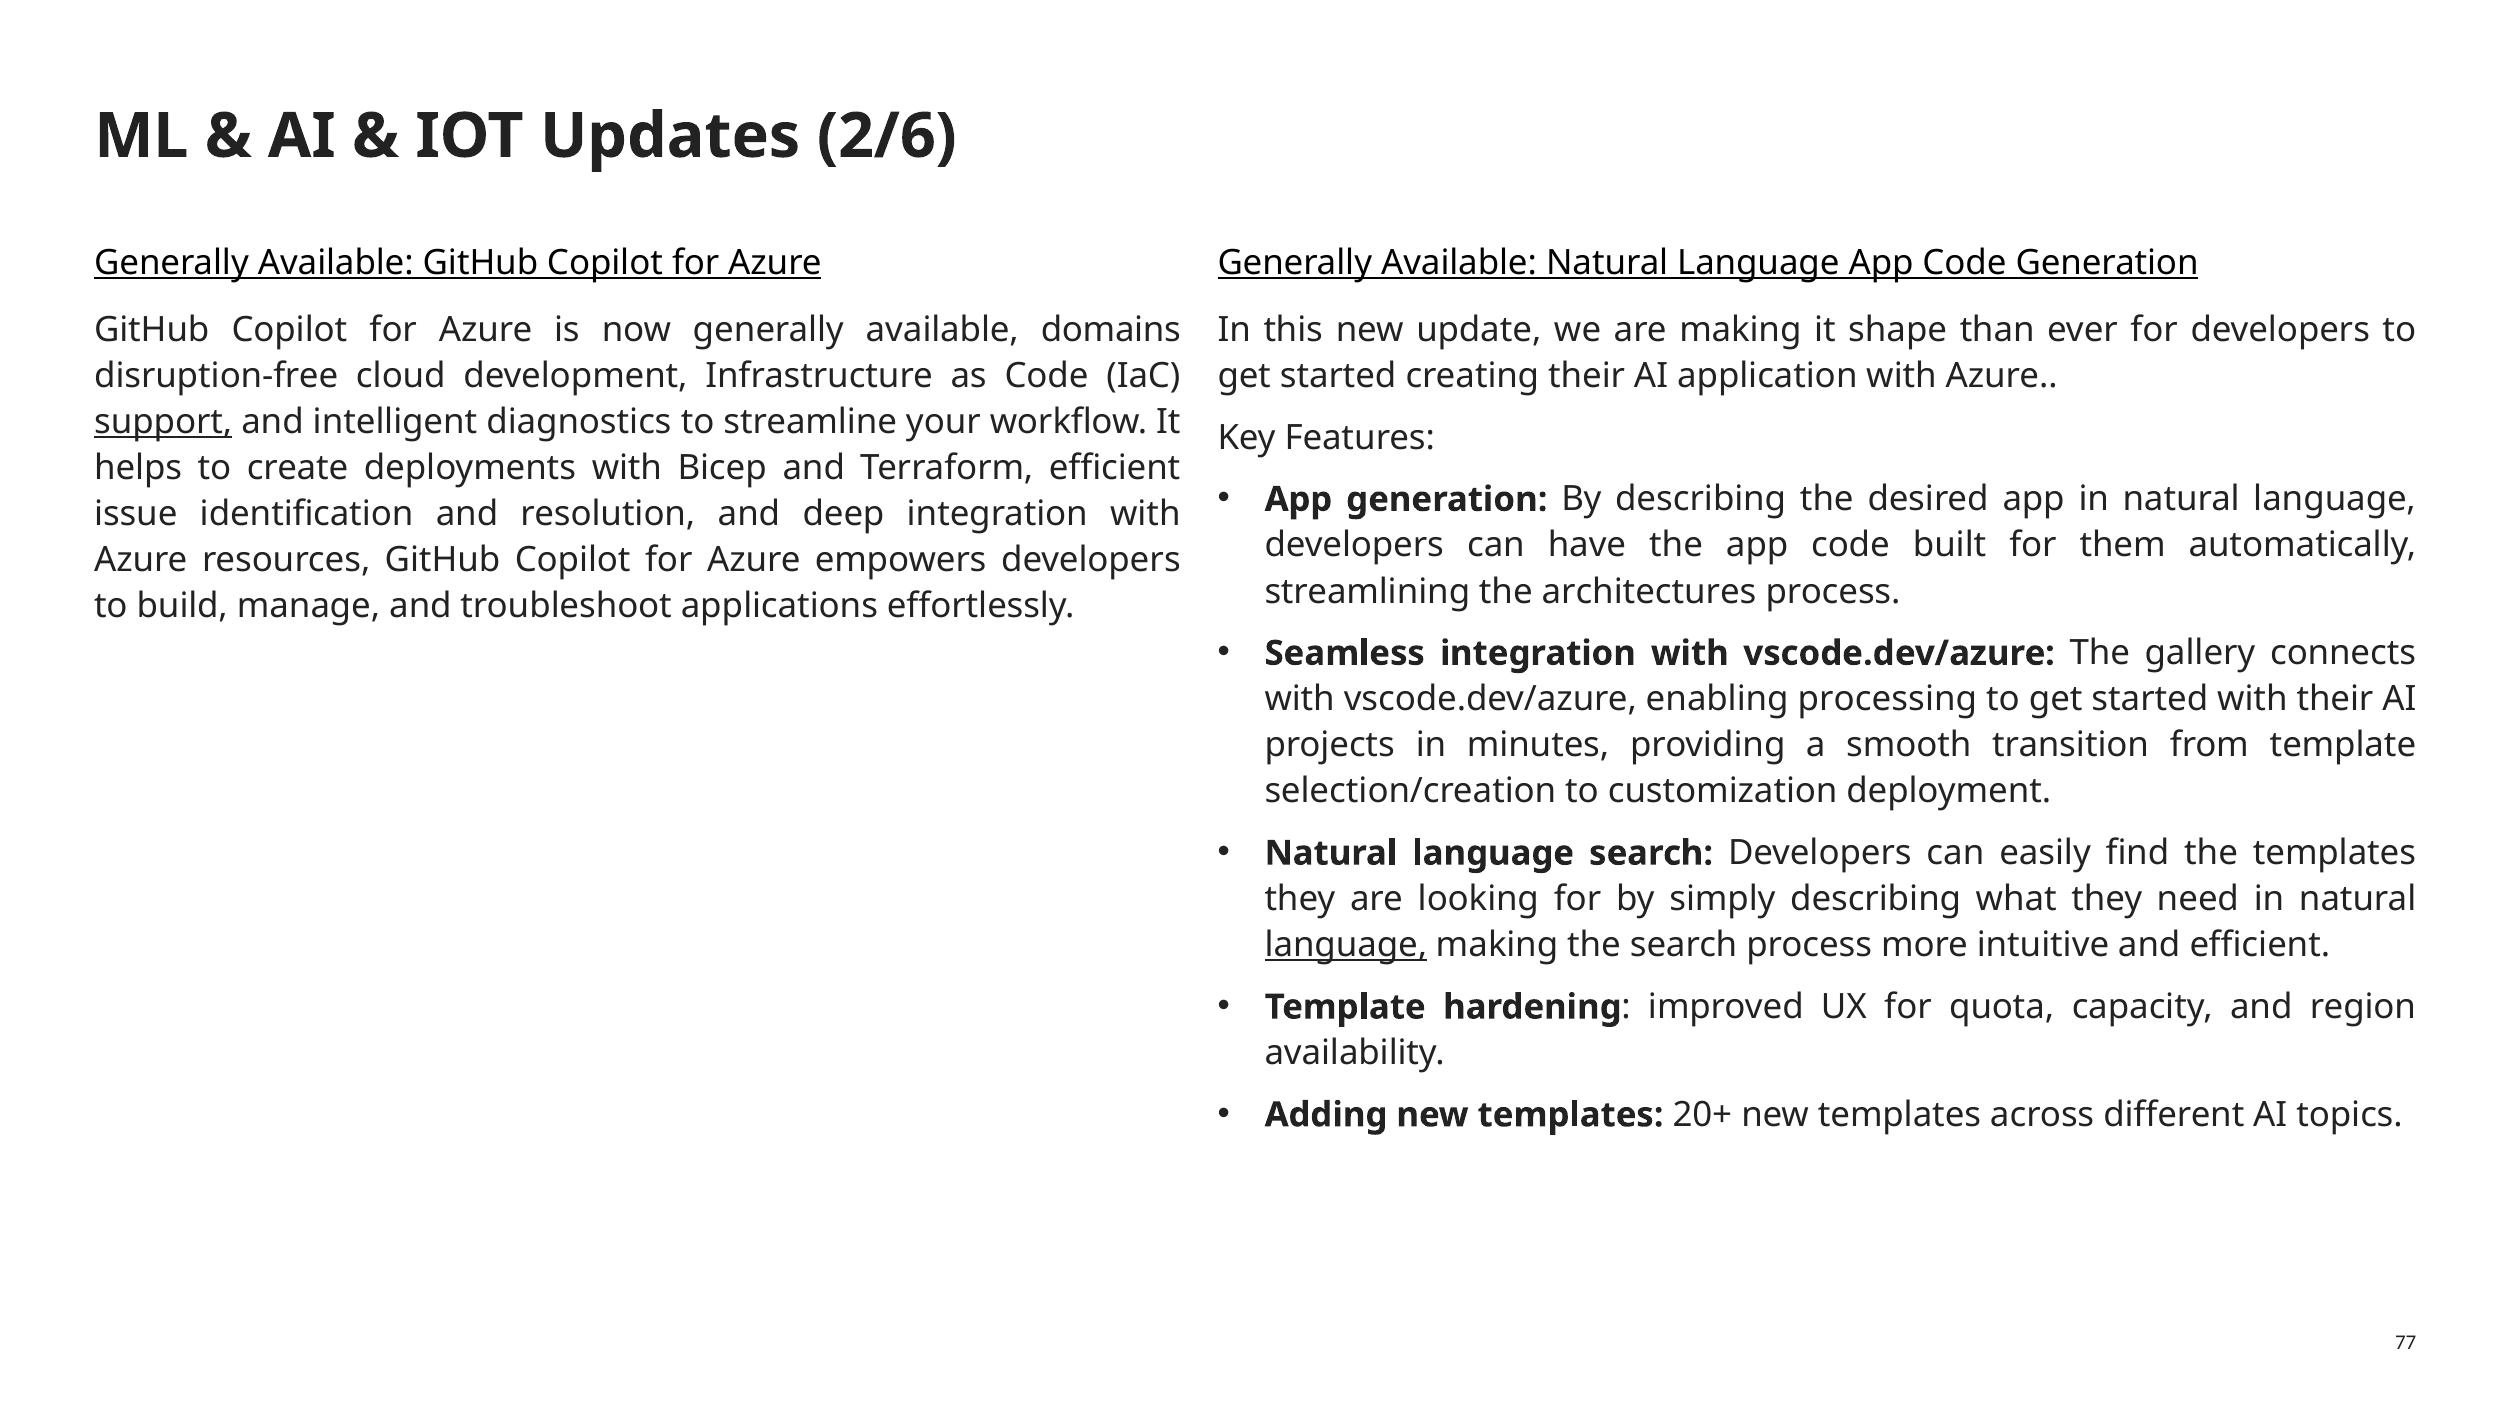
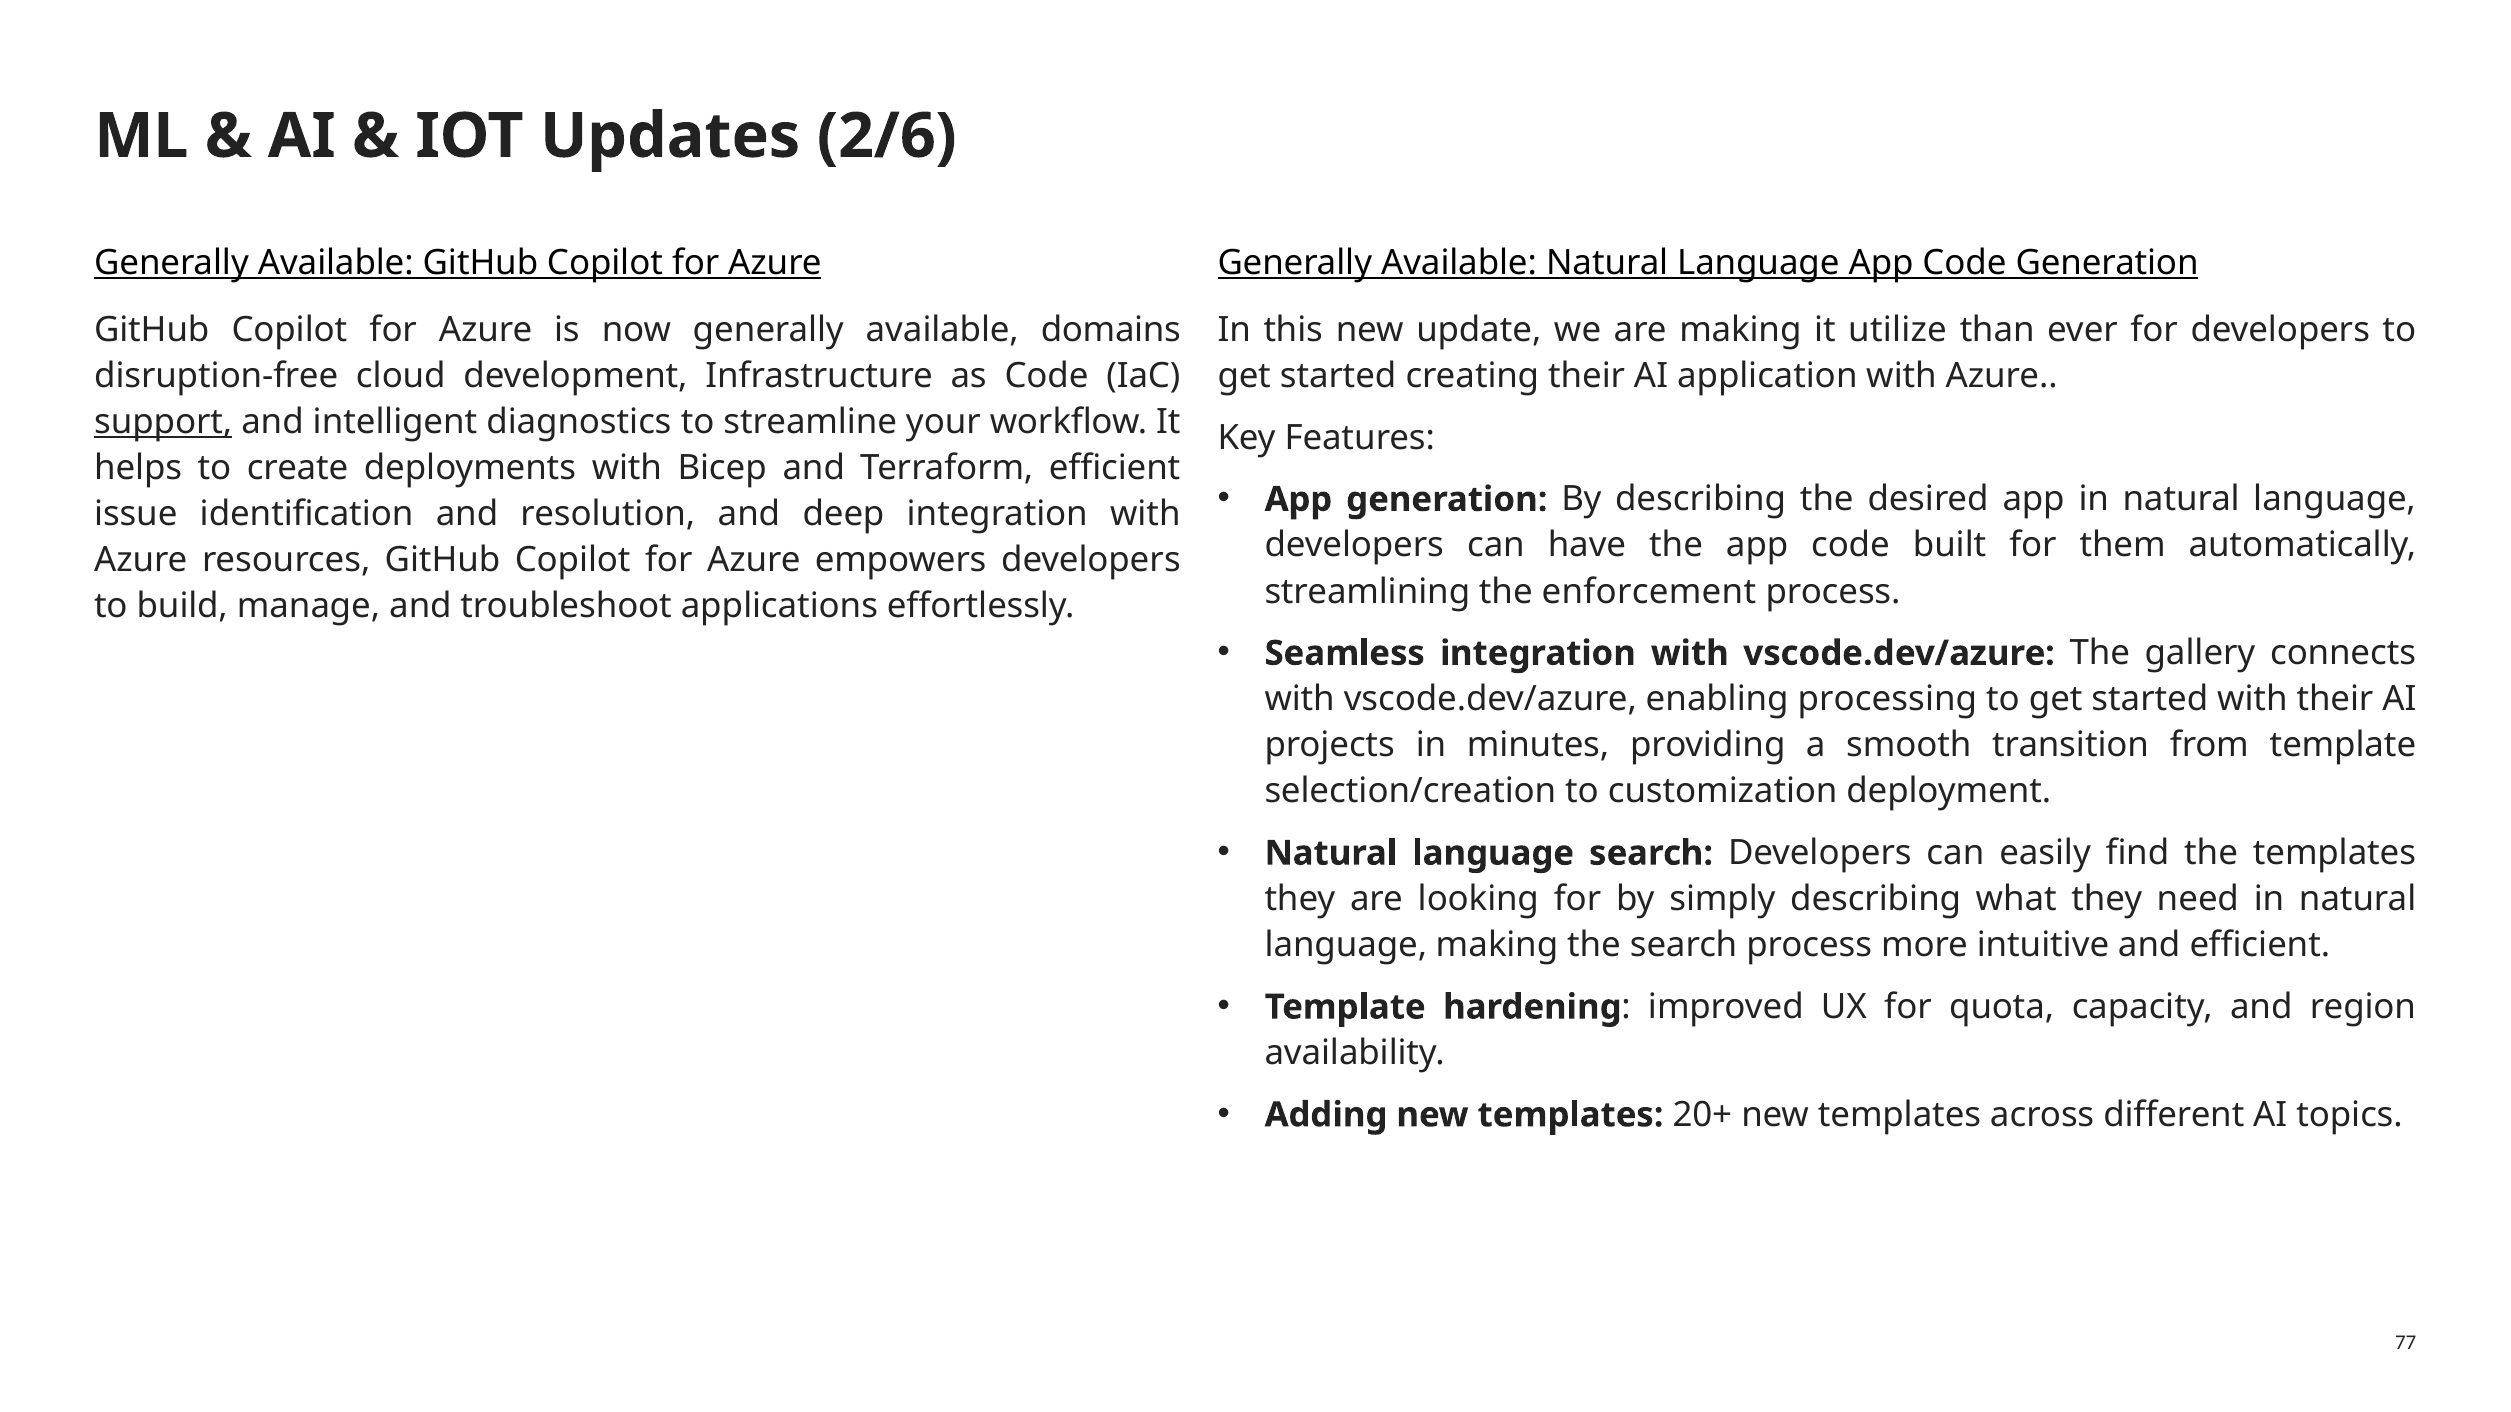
shape: shape -> utilize (1898, 330)
architectures: architectures -> enforcement (1649, 592)
language underline: present -> none (1346, 946)
